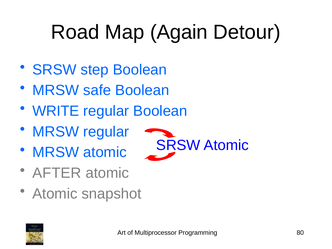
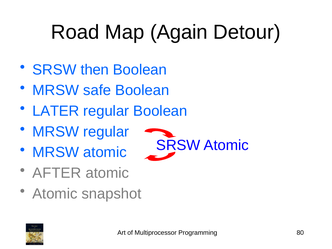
step: step -> then (95, 70)
WRITE: WRITE -> LATER (56, 111)
